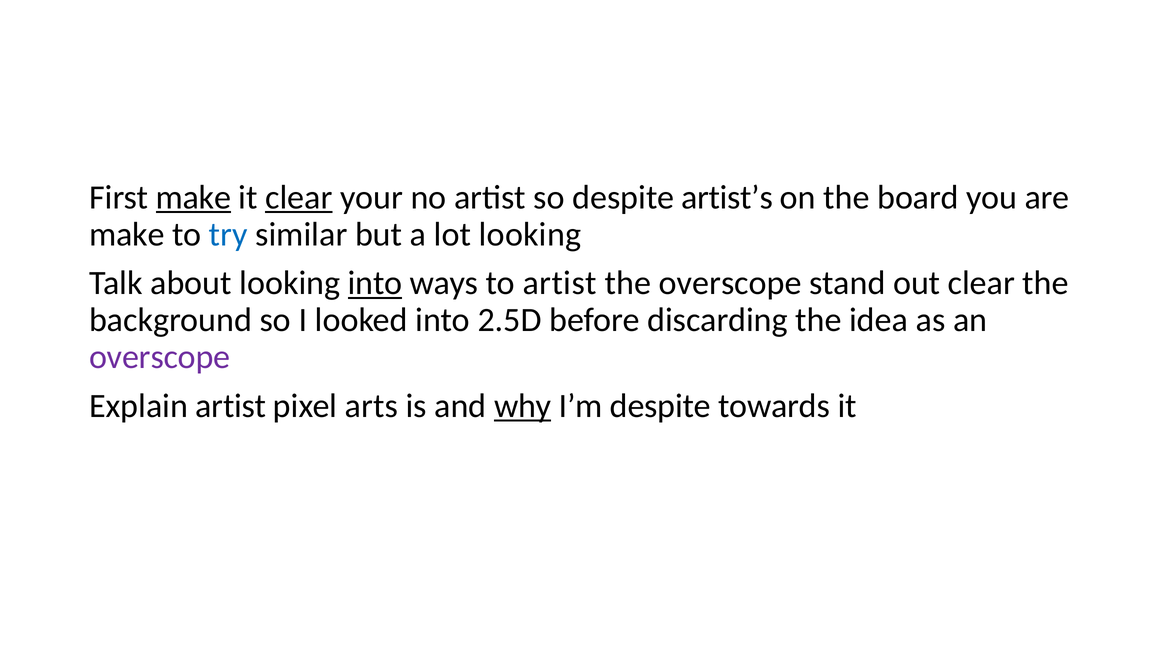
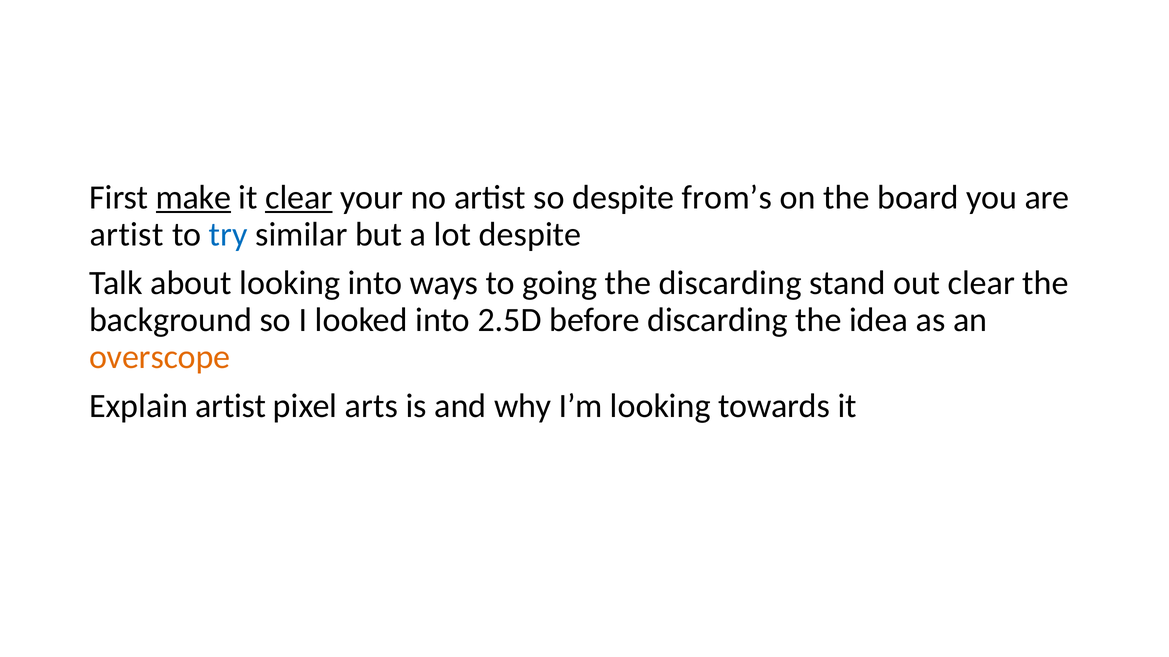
artist’s: artist’s -> from’s (727, 198)
make: make -> artist (127, 234)
lot looking: looking -> despite (530, 234)
into underline: present -> none (375, 283)
to artist: artist -> going (560, 283)
the overscope: overscope -> discarding (730, 283)
overscope colour: purple -> orange (160, 357)
why underline: present -> none (523, 406)
I’m despite: despite -> looking (660, 406)
